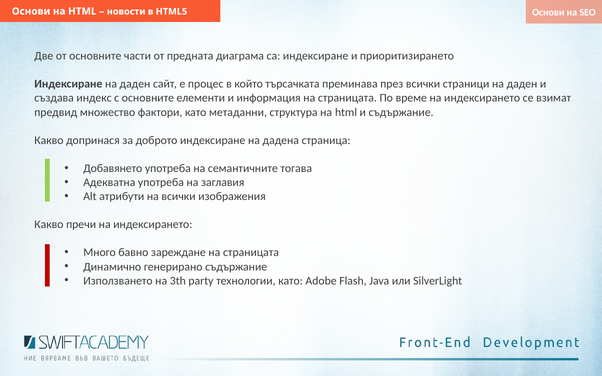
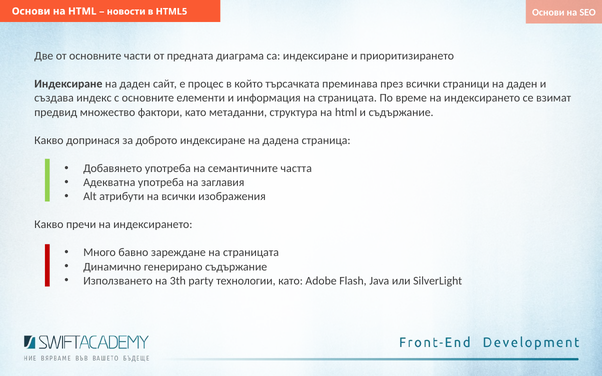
тогава: тогава -> частта (296, 168)
